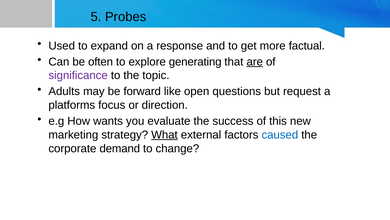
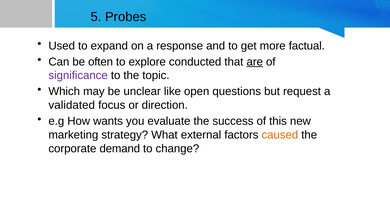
generating: generating -> conducted (195, 62)
Adults: Adults -> Which (64, 91)
forward: forward -> unclear (142, 91)
platforms: platforms -> validated (72, 105)
What underline: present -> none (164, 134)
caused colour: blue -> orange (280, 134)
